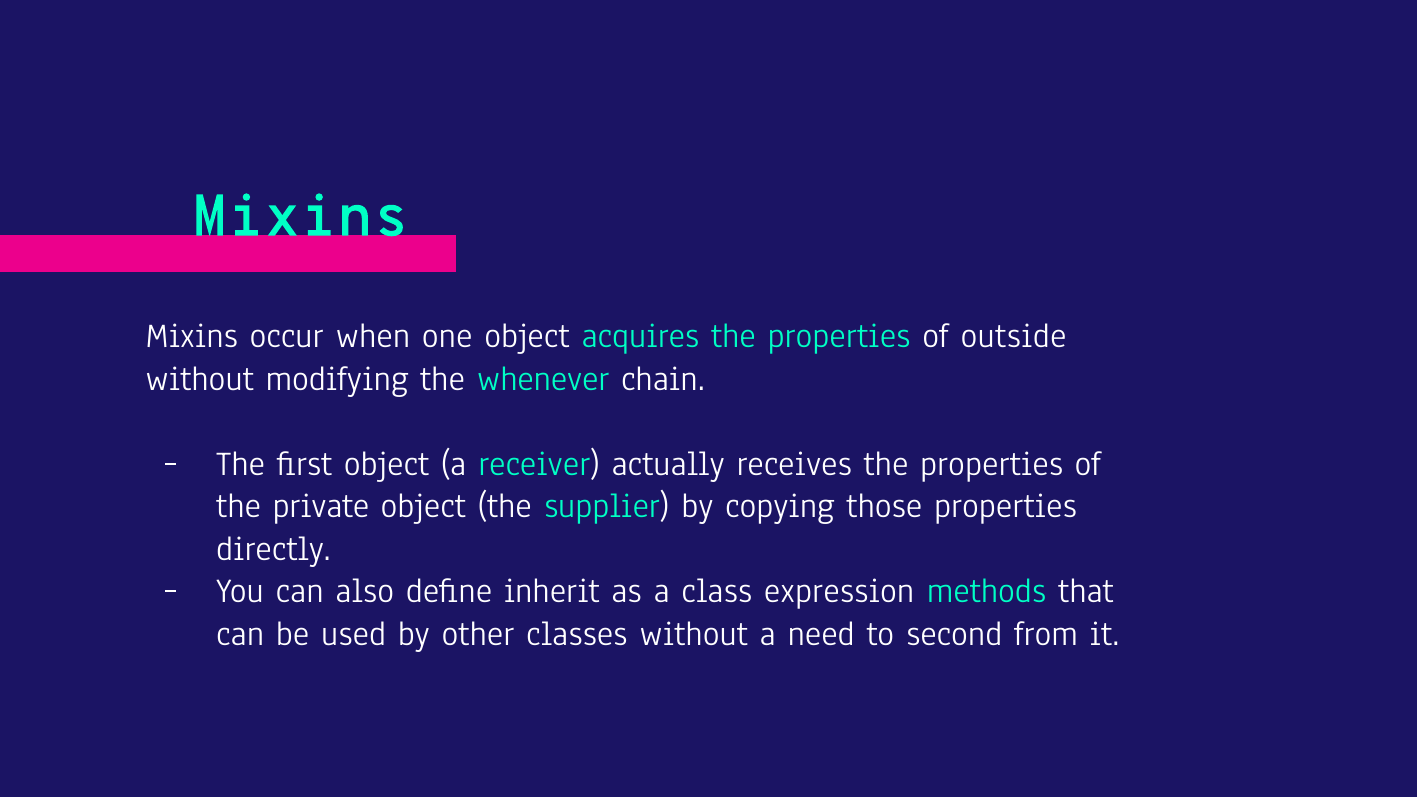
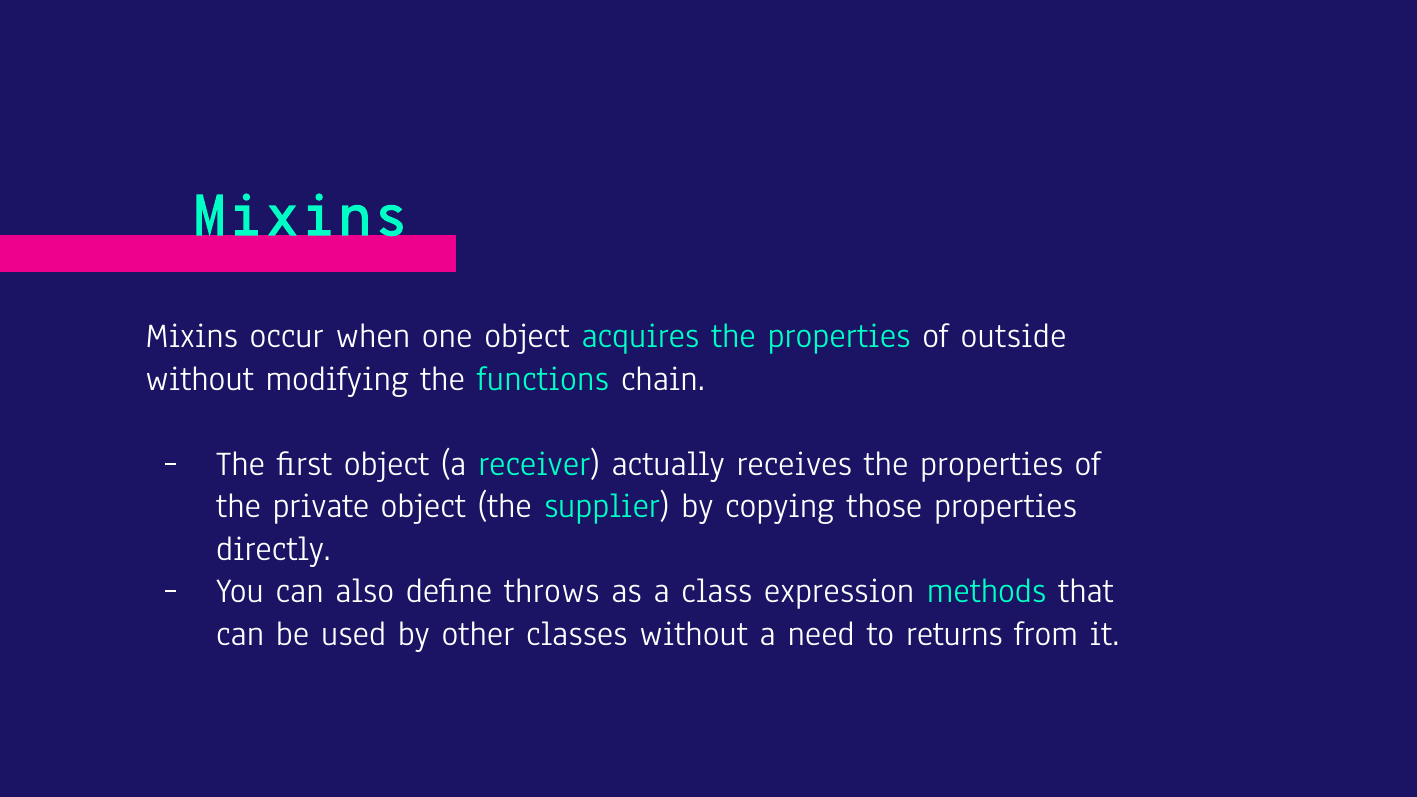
whenever: whenever -> functions (543, 379)
inherit: inherit -> throws (552, 591)
second: second -> returns (954, 634)
